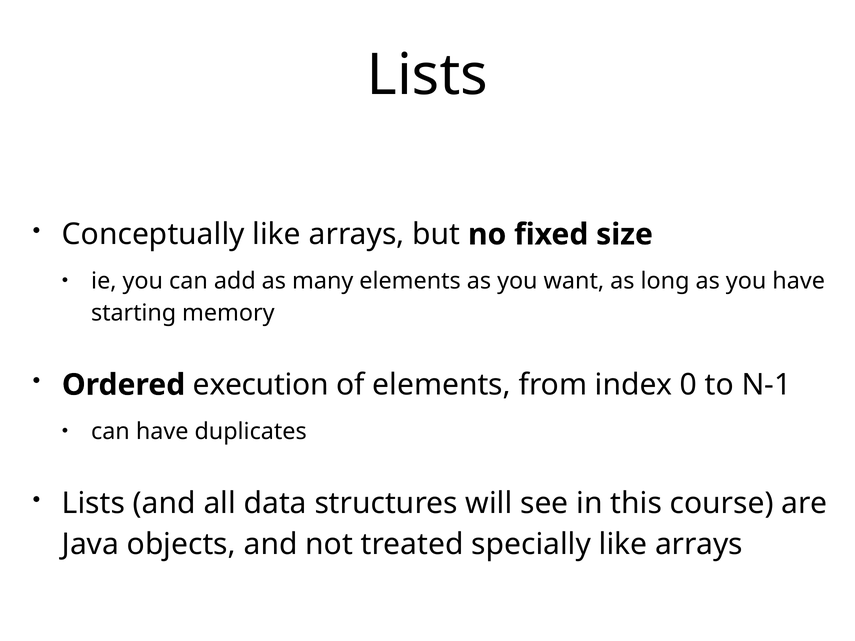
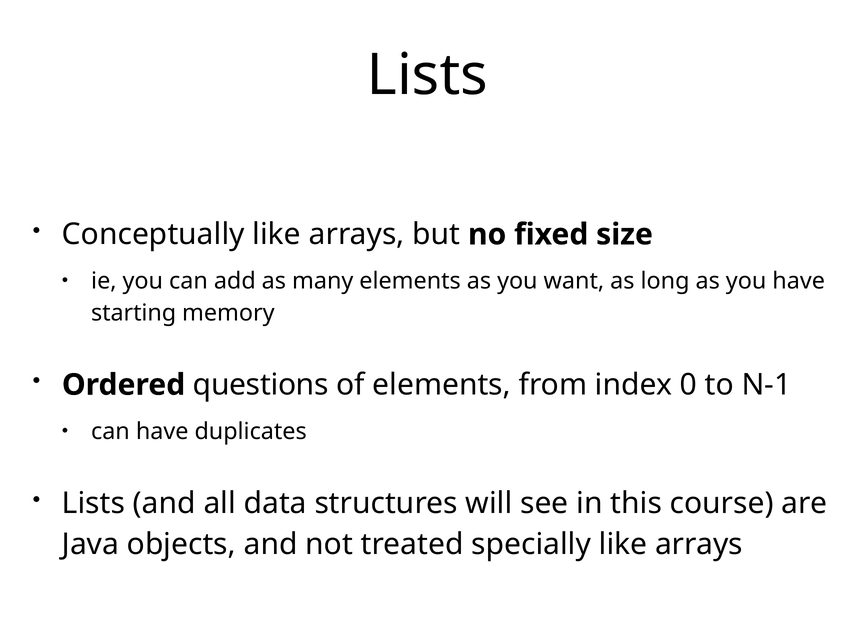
execution: execution -> questions (261, 385)
